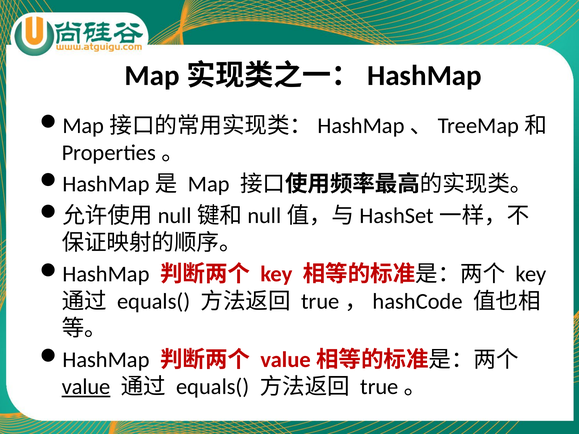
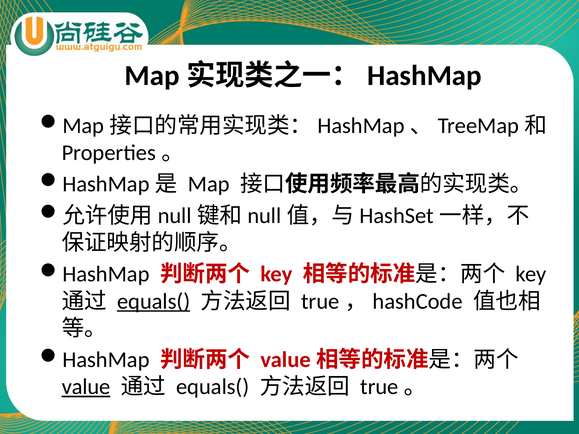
equals( underline: none -> present (154, 301)
